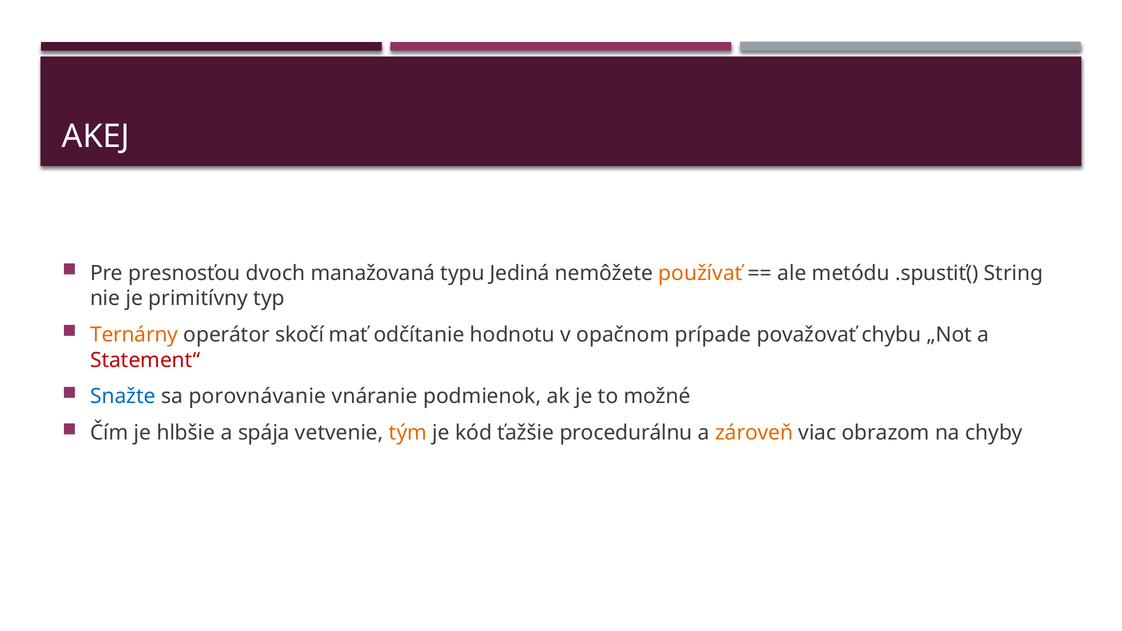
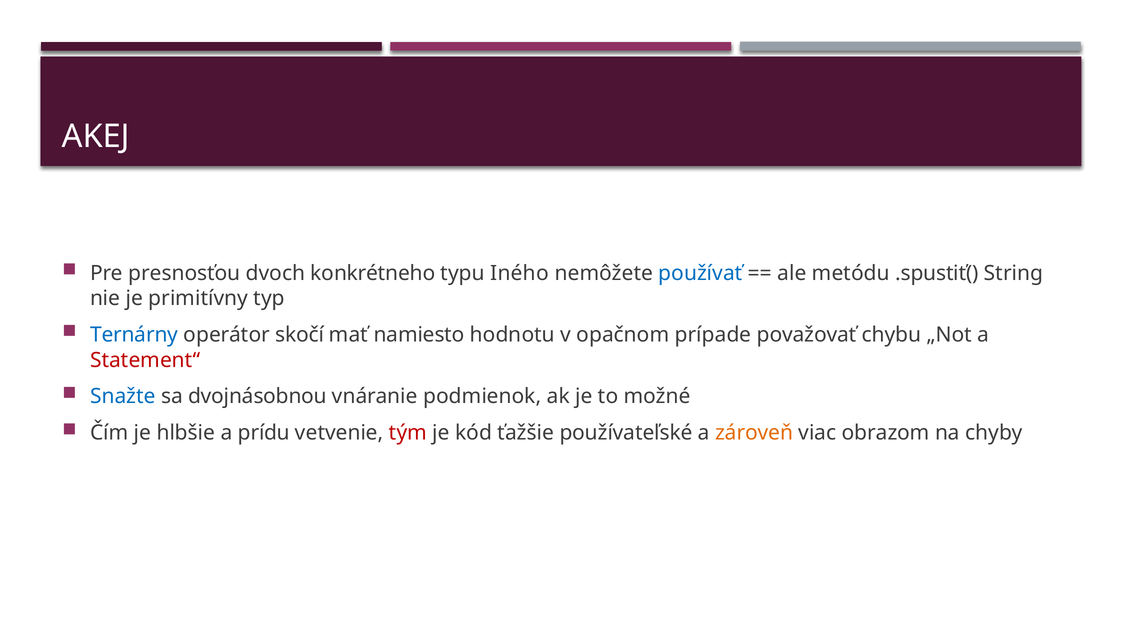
manažovaná: manažovaná -> konkrétneho (373, 273)
Jediná: Jediná -> Iného (520, 273)
používať colour: orange -> blue (700, 273)
Ternárny colour: orange -> blue (134, 335)
odčítanie: odčítanie -> namiesto (419, 335)
porovnávanie: porovnávanie -> dvojnásobnou (258, 397)
spája: spája -> prídu (264, 433)
tým colour: orange -> red (408, 433)
procedurálnu: procedurálnu -> používateľské (626, 433)
